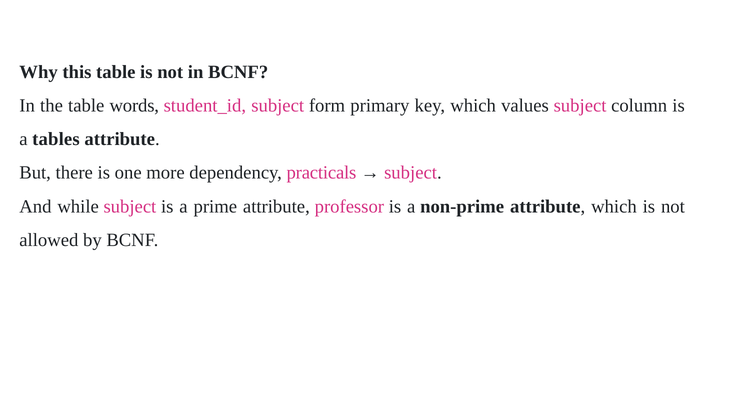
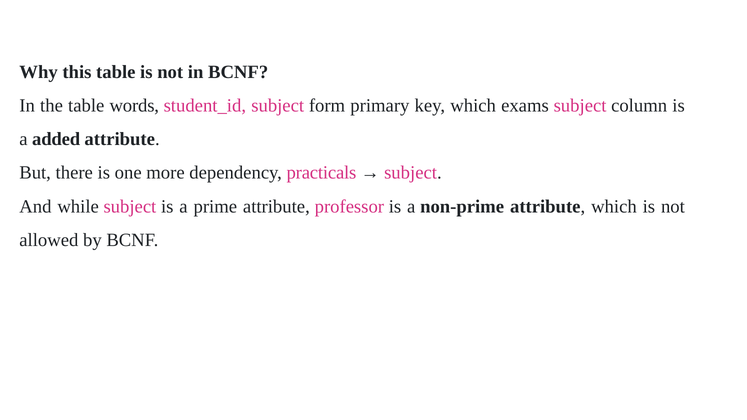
values: values -> exams (525, 106)
tables: tables -> added (56, 139)
